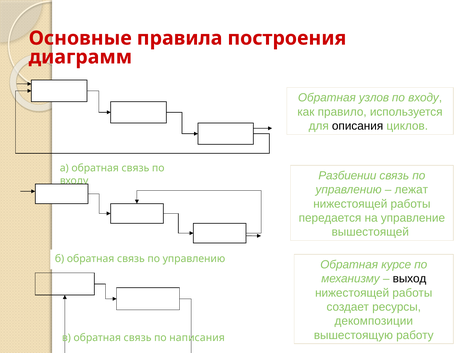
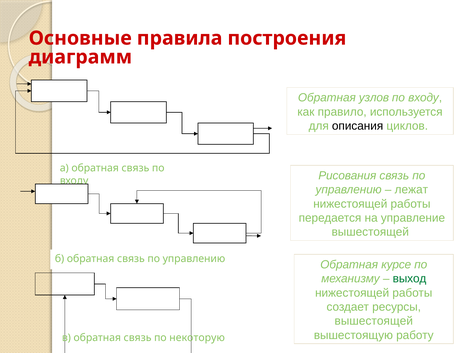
Разбиении: Разбиении -> Рисования (347, 175)
выход colour: black -> green (409, 278)
декомпозиции: декомпозиции -> вышестоящей (374, 321)
написания: написания -> некоторую (197, 337)
